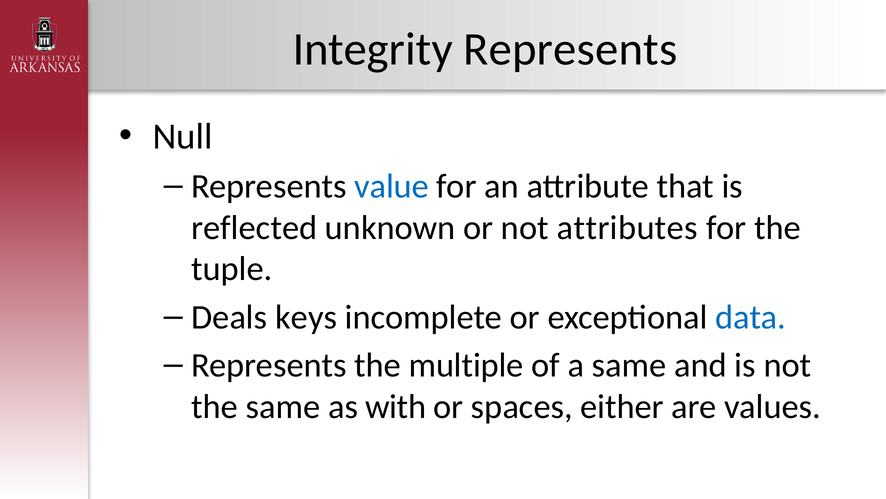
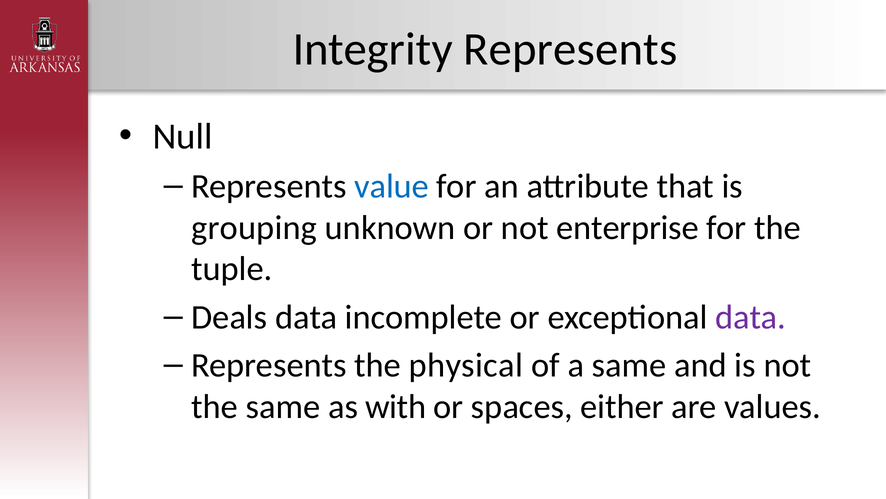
reflected: reflected -> grouping (254, 227)
attributes: attributes -> enterprise (628, 227)
Deals keys: keys -> data (306, 317)
data colour: blue -> purple (751, 317)
multiple: multiple -> physical (466, 365)
